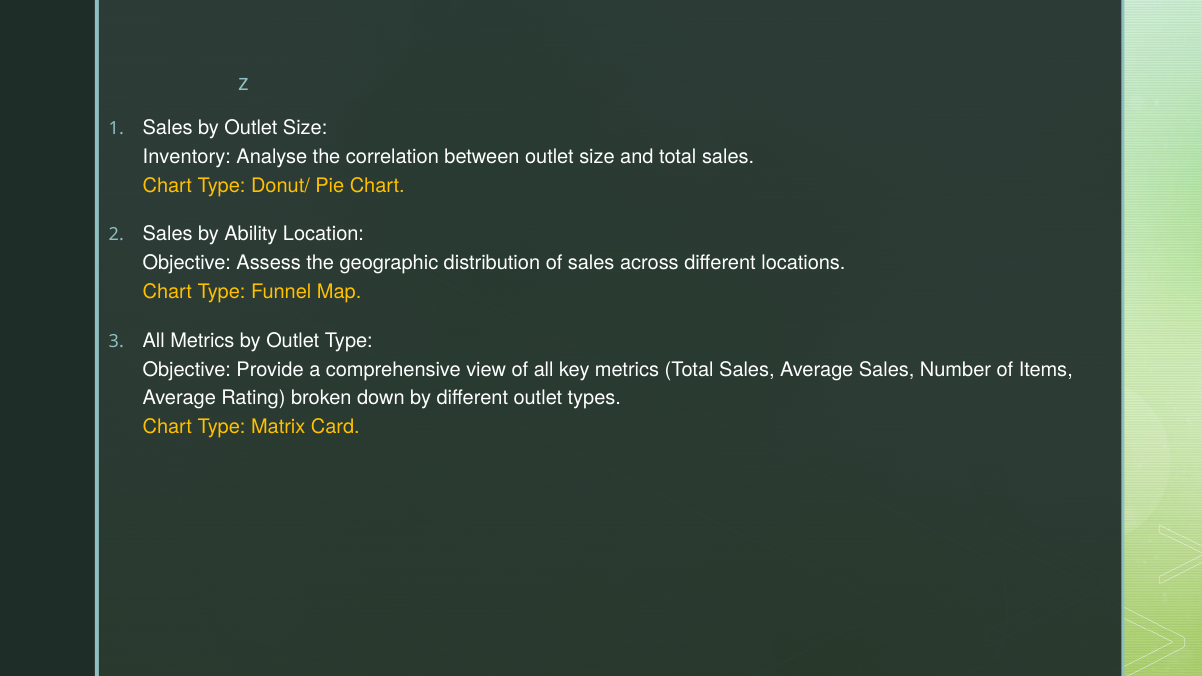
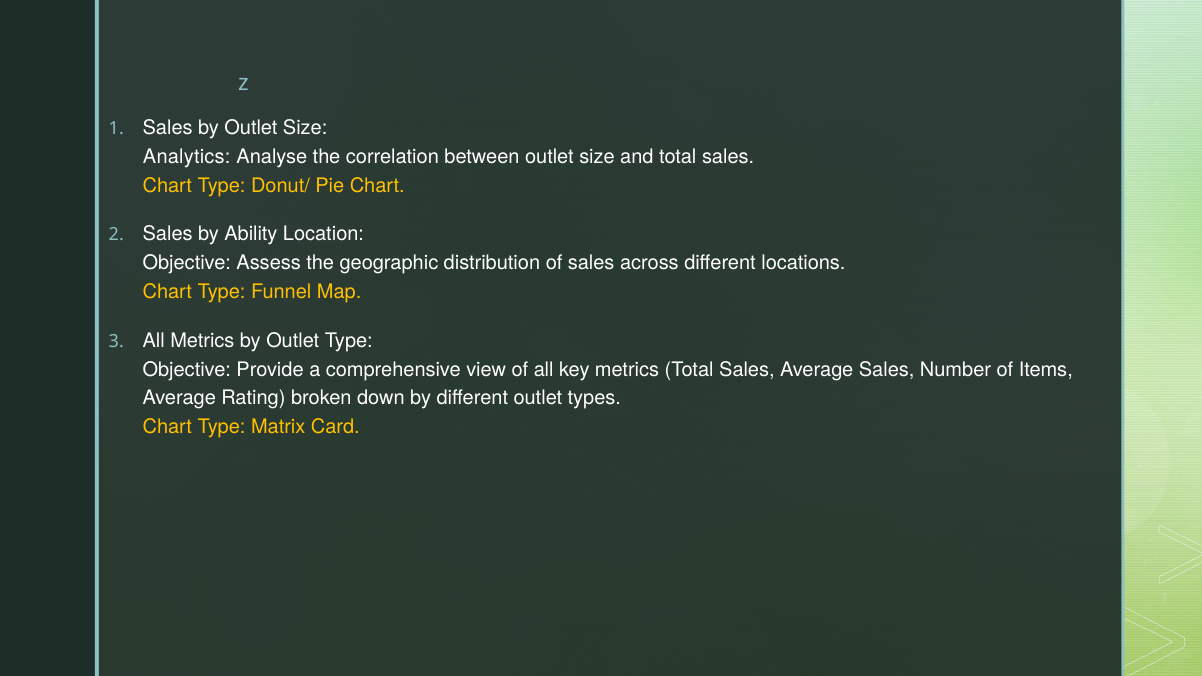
Inventory: Inventory -> Analytics (187, 157)
